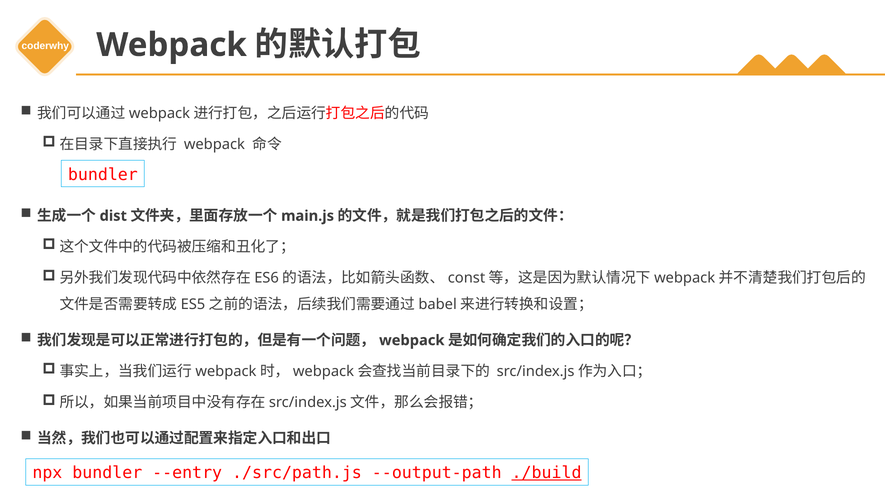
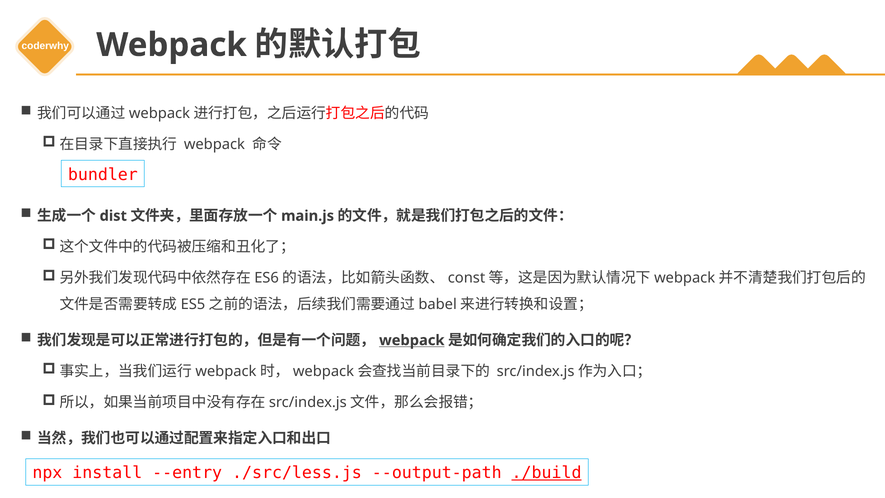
webpack underline: none -> present (412, 340)
npx bundler: bundler -> install (107, 473)
./src/path.js: ./src/path.js -> ./src/less.js (297, 473)
